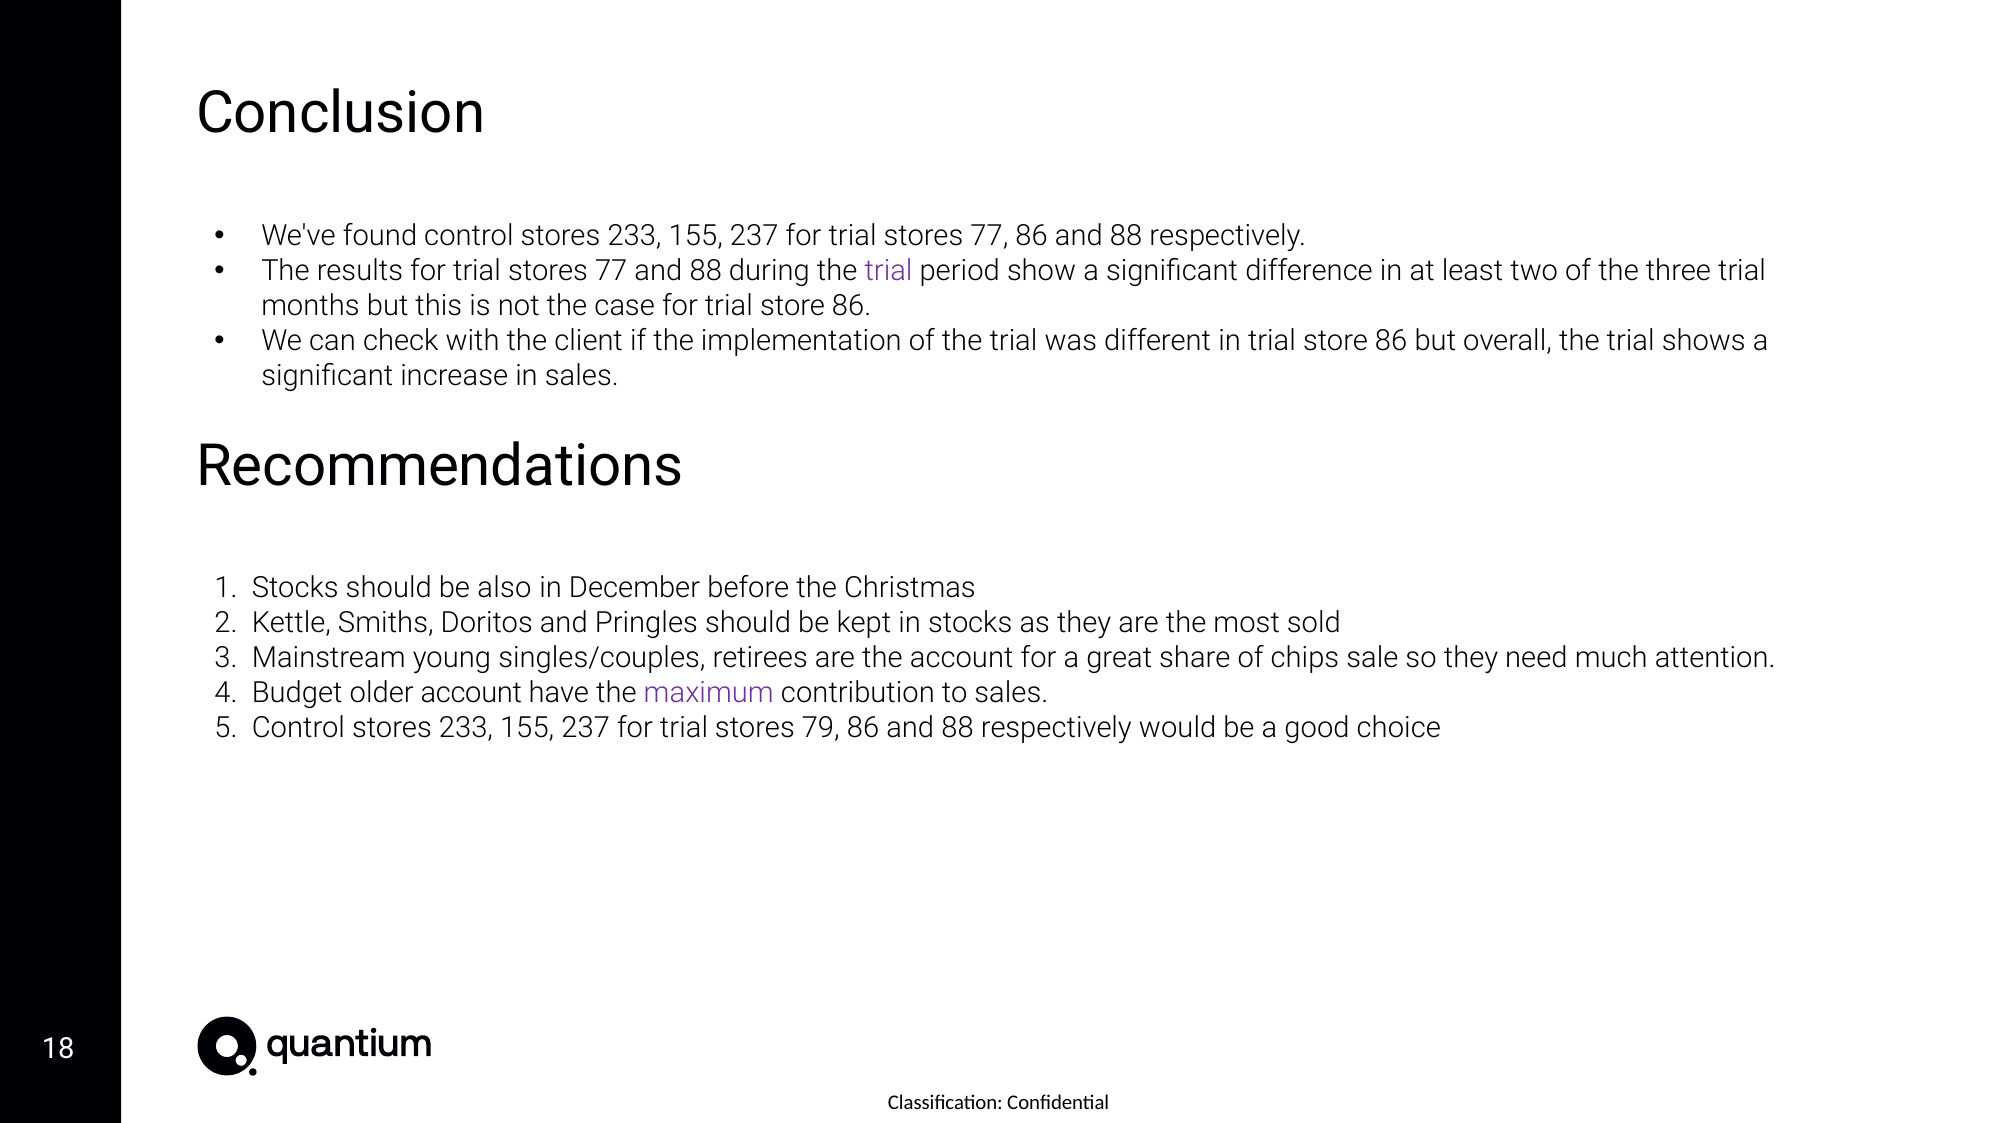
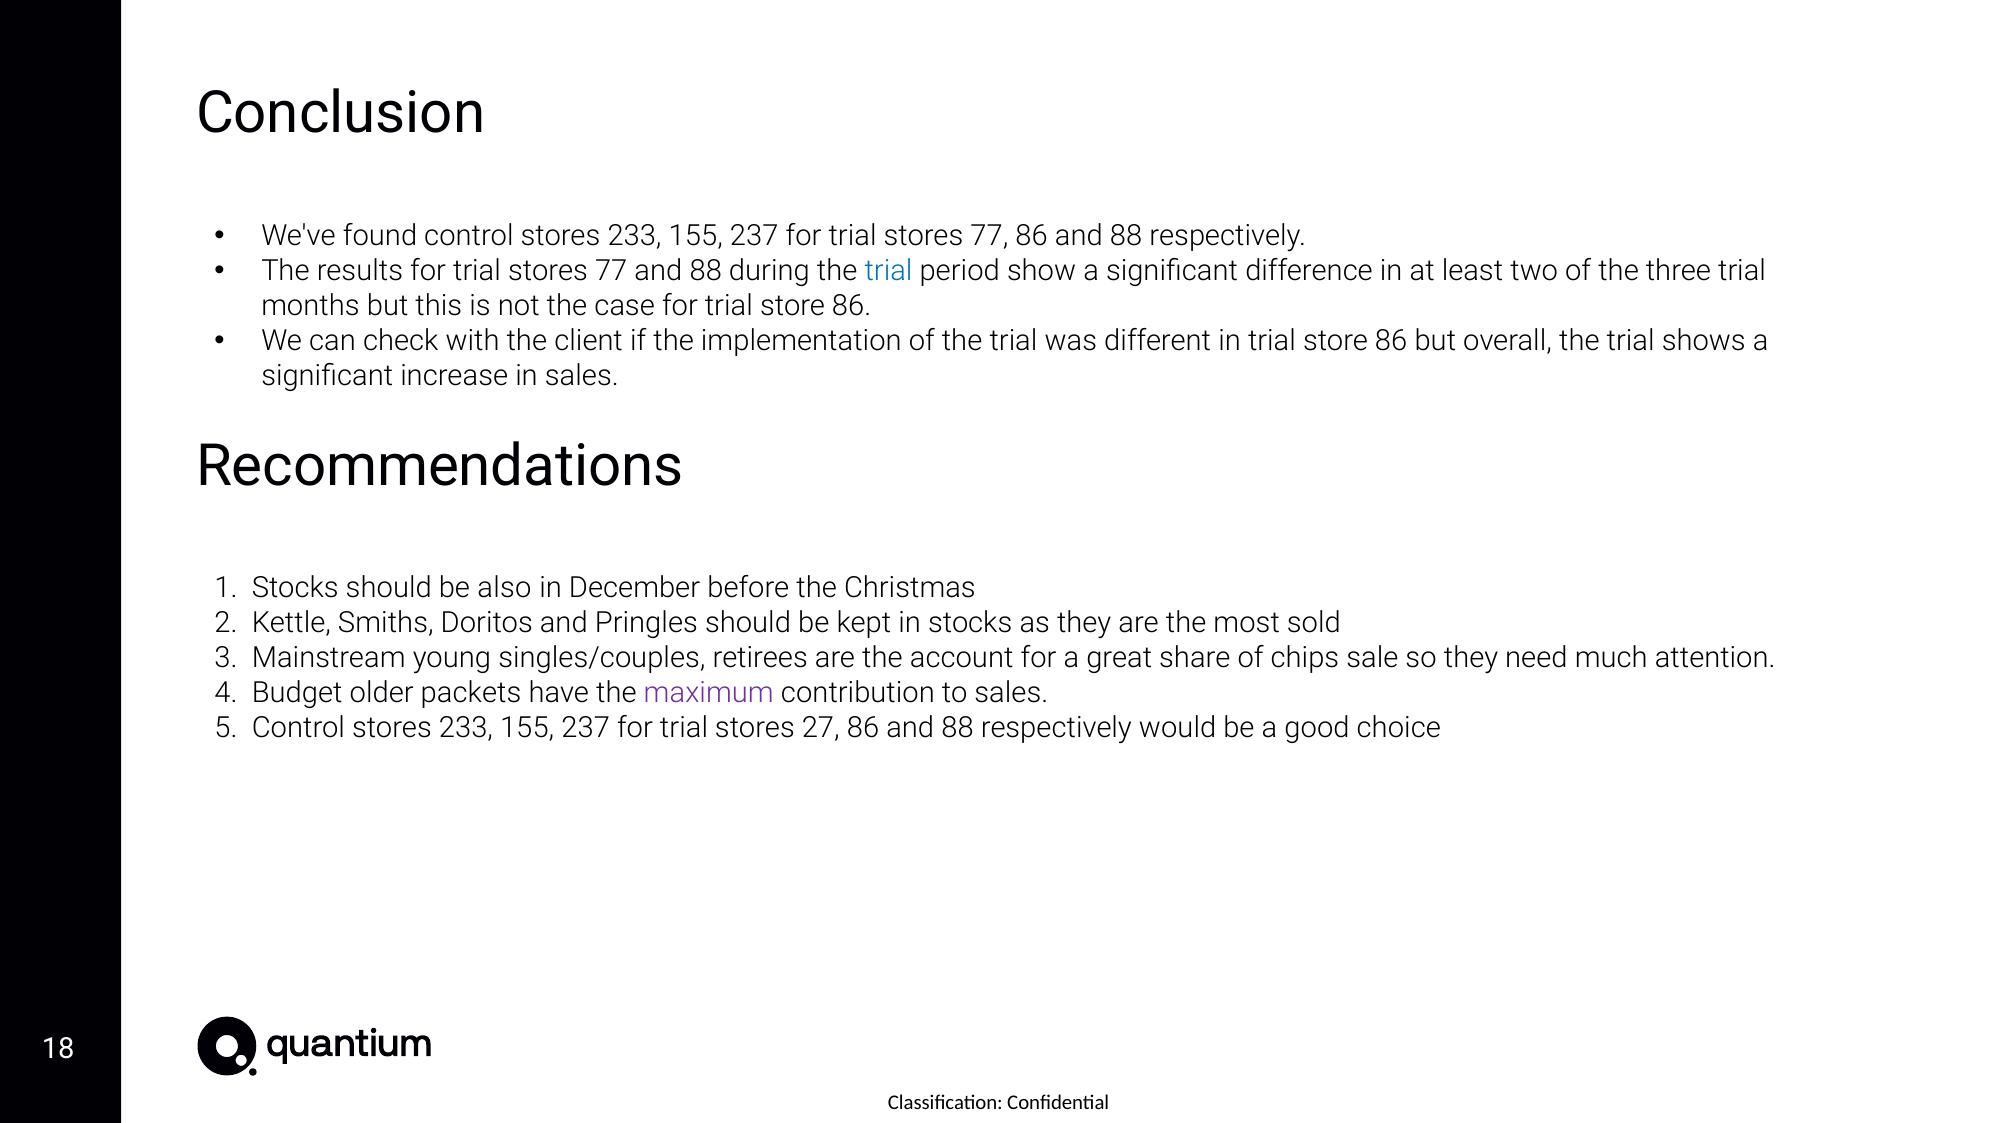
trial colour: purple -> blue (889, 271)
older account: account -> packets (471, 693)
79: 79 -> 27 (821, 728)
